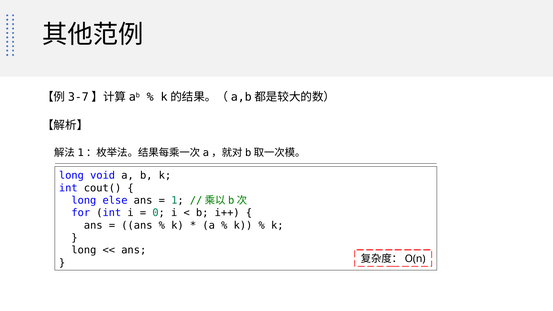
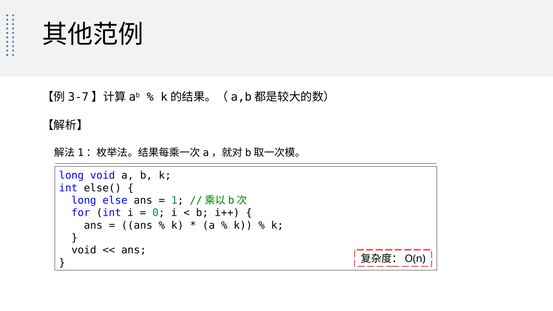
cout(: cout( -> else( (103, 188)
long: long -> void (84, 250)
